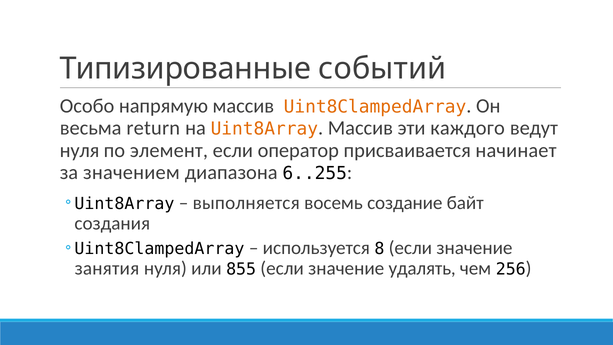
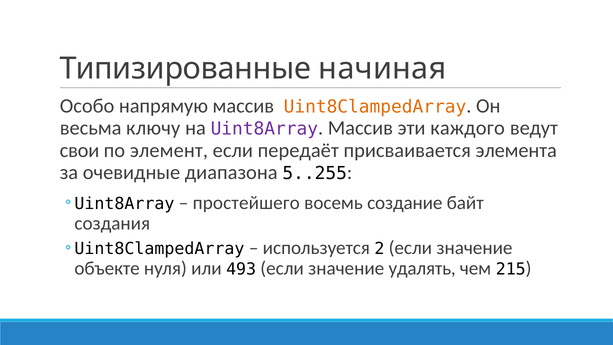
событий: событий -> начиная (382, 69)
return: return -> ключу (153, 128)
Uint8Array colour: orange -> purple (264, 129)
нуля: нуля -> свои (80, 150)
оператор: оператор -> передаёт (298, 150)
начинает: начинает -> элемента (516, 150)
значением: значением -> очевидные (132, 172)
6..255: 6..255 -> 5..255 (315, 173)
выполняется: выполняется -> простейшего (246, 203)
8: 8 -> 2 (379, 249)
занятия: занятия -> объекте (107, 268)
855: 855 -> 493 (241, 269)
256: 256 -> 215 (511, 269)
